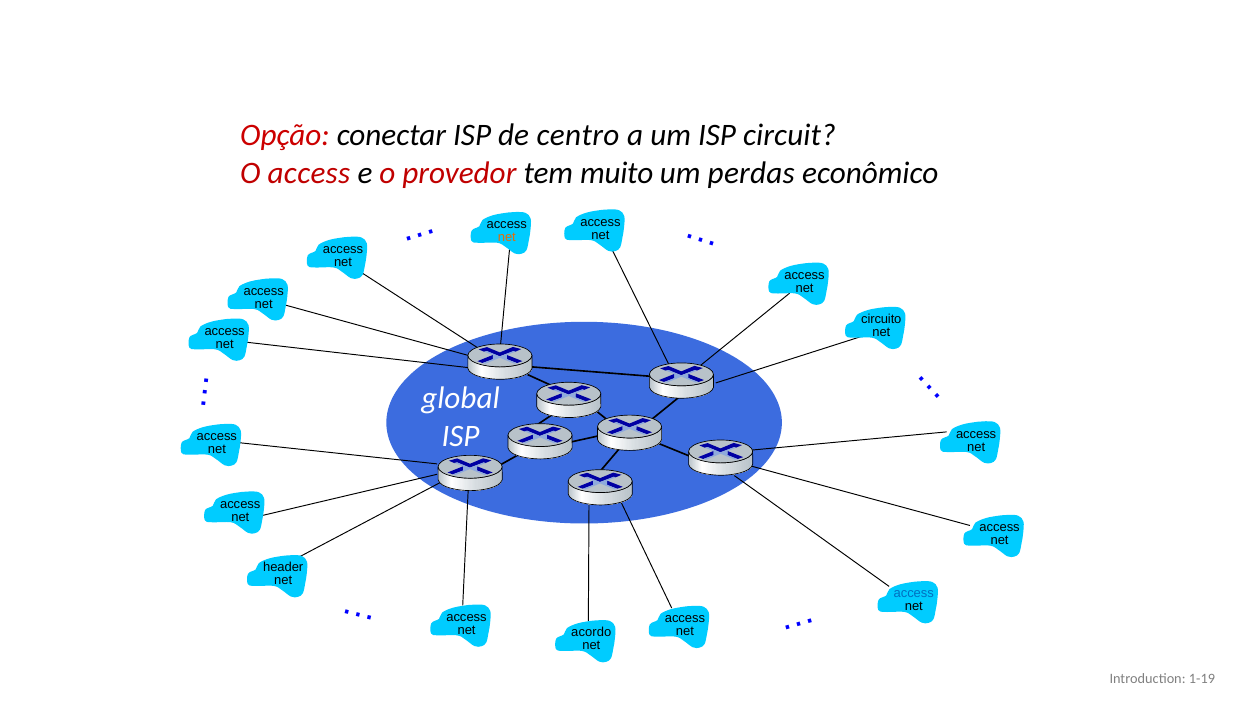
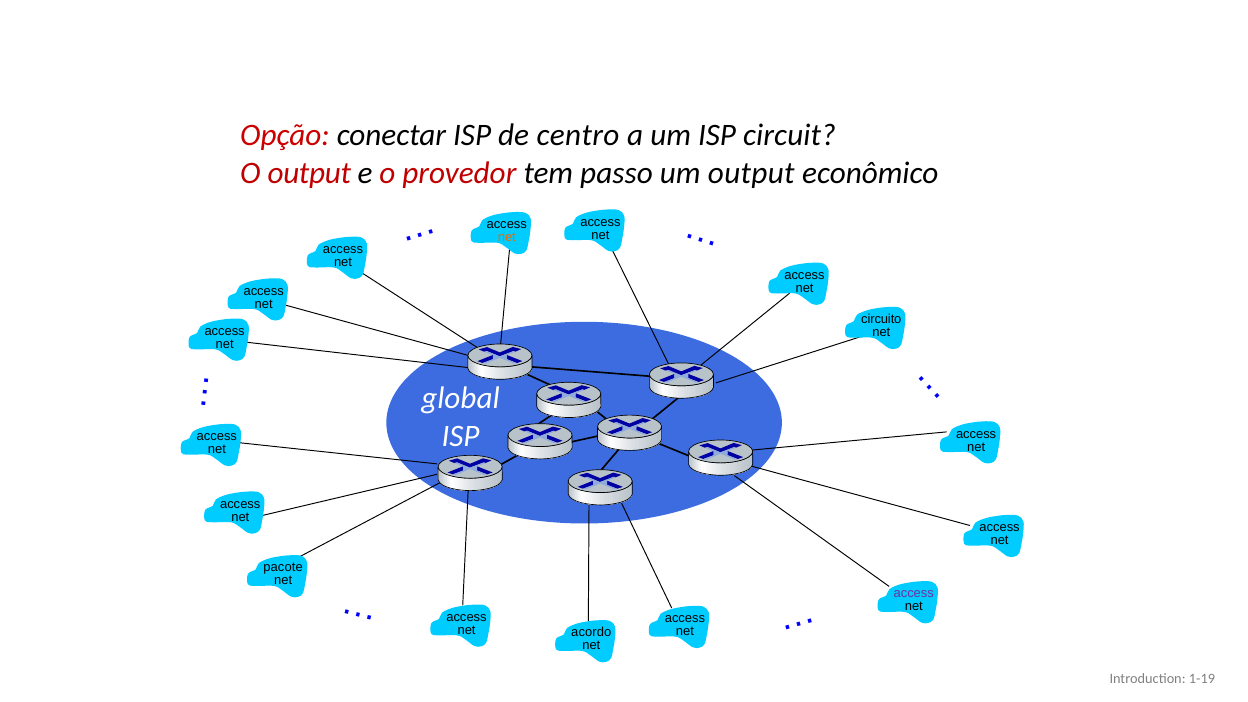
O access: access -> output (309, 174)
muito: muito -> passo (617, 174)
um perdas: perdas -> output (751, 174)
header: header -> pacote (283, 568)
access colour: blue -> purple (914, 594)
